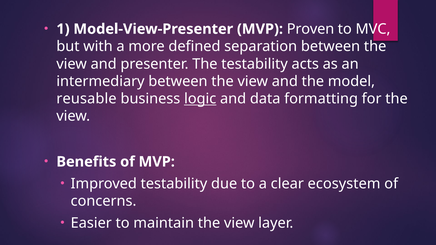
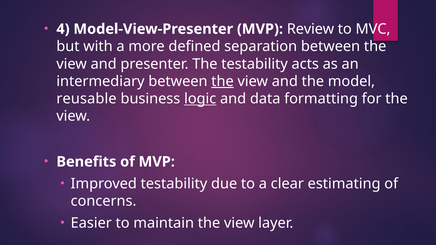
1: 1 -> 4 (63, 29)
Proven: Proven -> Review (311, 29)
the underline: none -> present (223, 81)
ecosystem: ecosystem -> estimating (344, 184)
